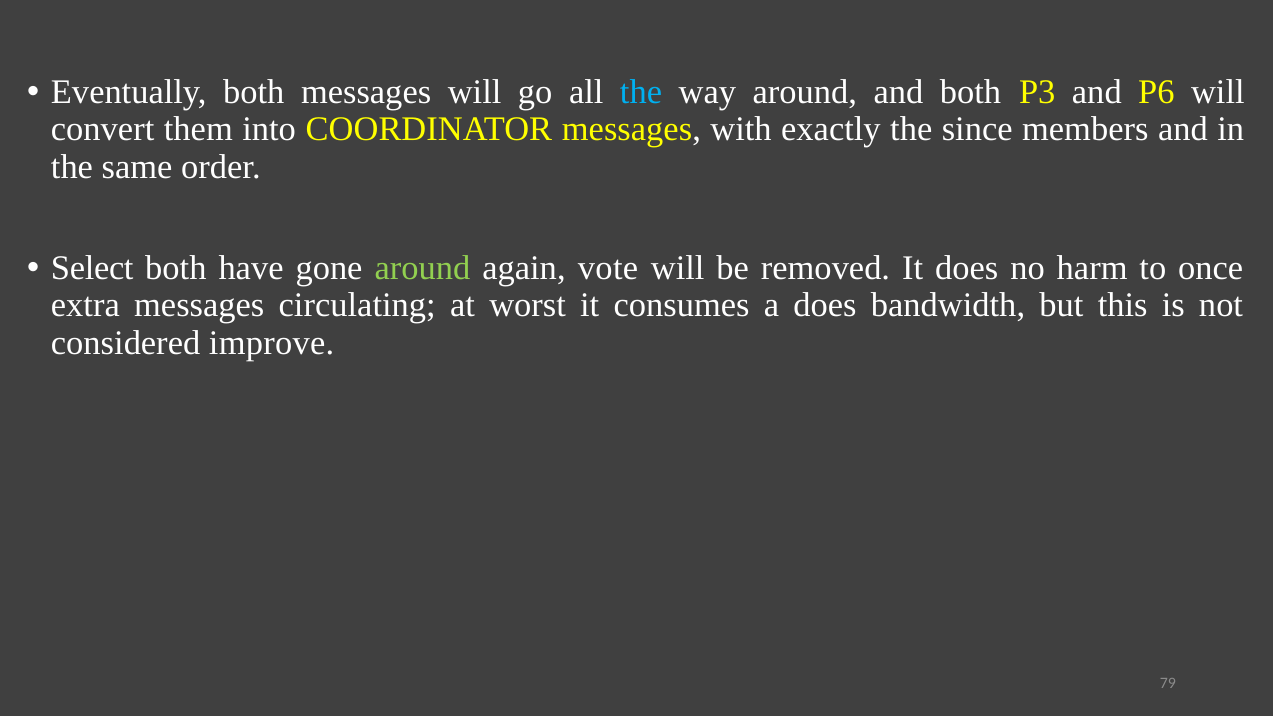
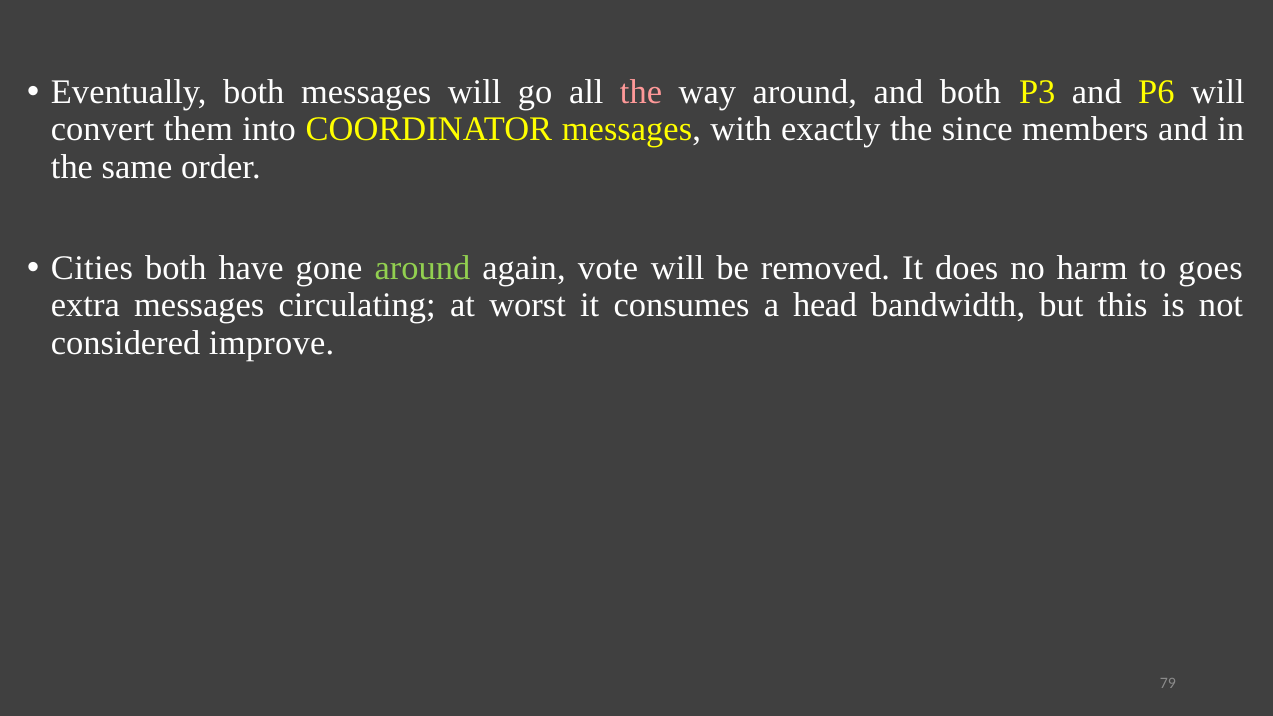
the colour: light blue -> pink (641, 92)
Select: Select -> Cities (92, 268)
once: once -> goes (1211, 268)
a does: does -> head (825, 305)
